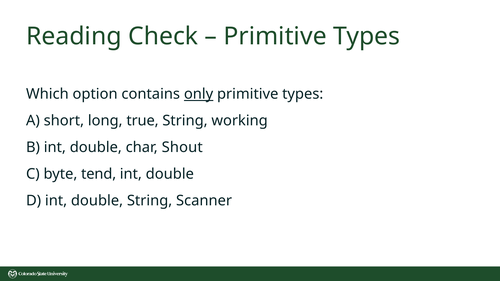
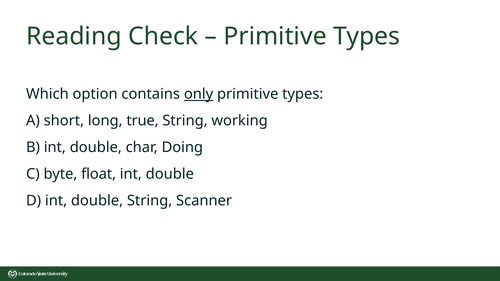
Shout: Shout -> Doing (182, 147)
tend: tend -> float (99, 174)
